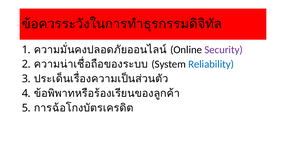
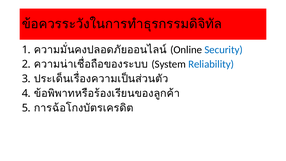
Security colour: purple -> blue (224, 50)
